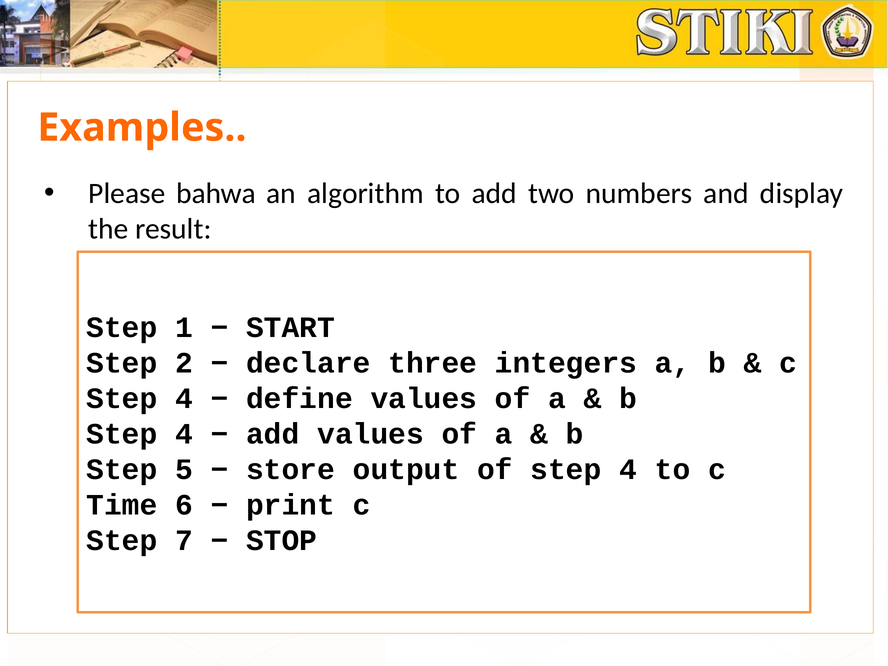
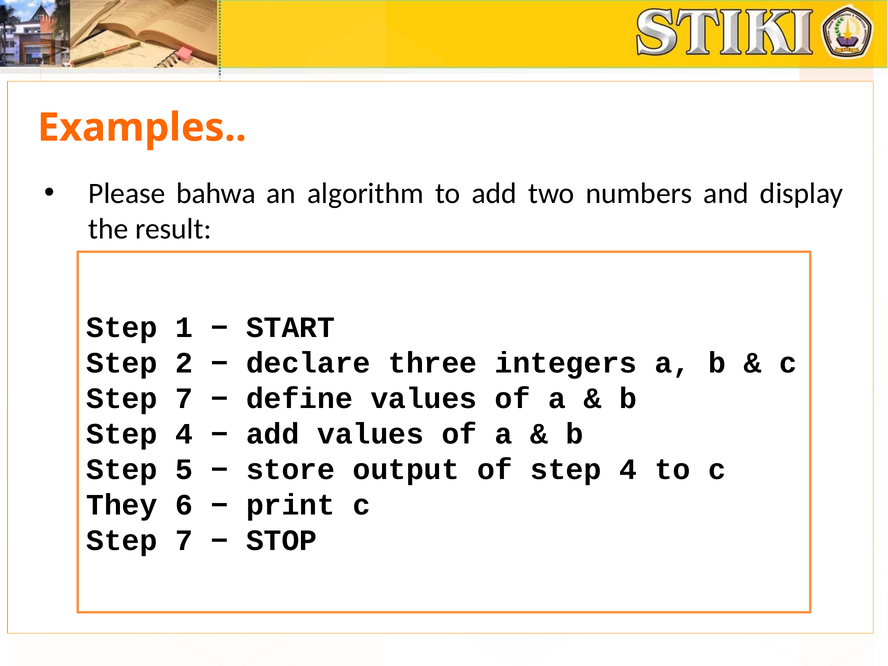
4: 4 -> 7 (184, 398)
Time: Time -> They (122, 505)
